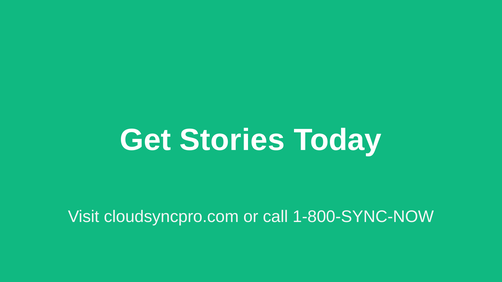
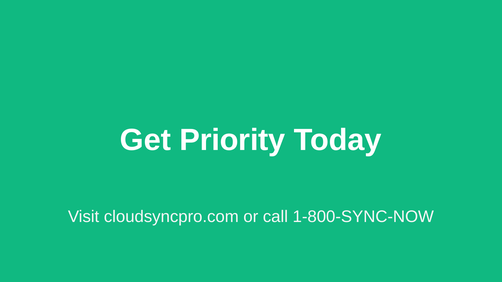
Stories: Stories -> Priority (232, 140)
